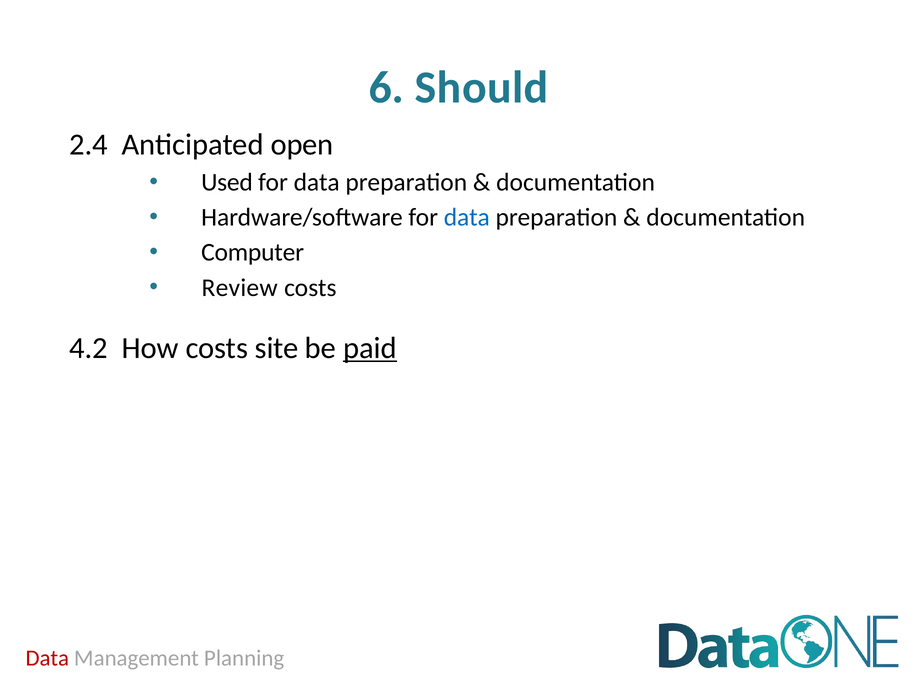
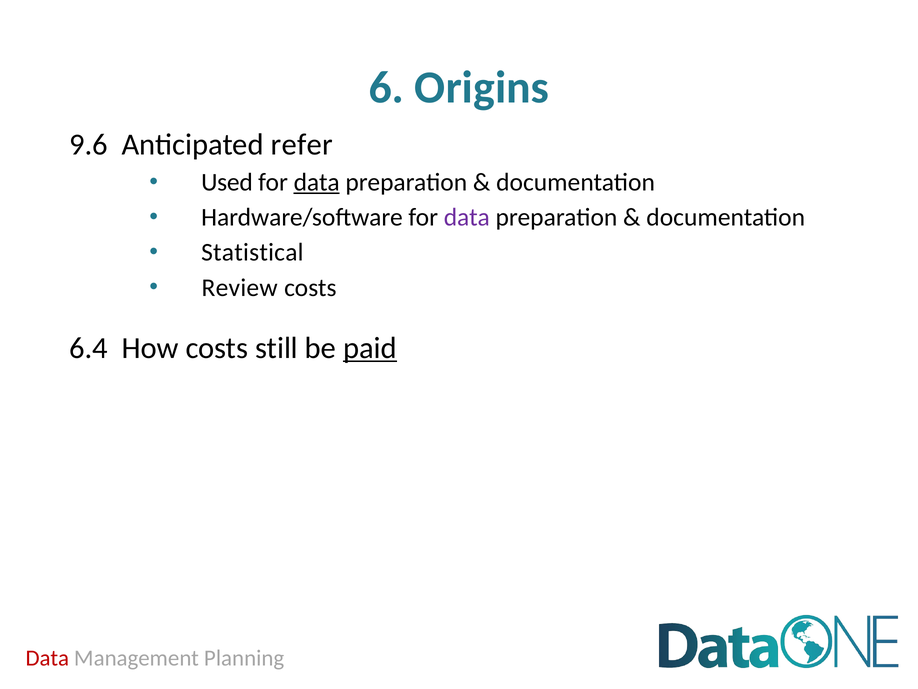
Should: Should -> Origins (482, 87)
2.4: 2.4 -> 9.6 (88, 145)
open: open -> refer (302, 145)
data underline: none -> present (317, 182)
data colour: blue -> purple (467, 217)
Computer: Computer -> Statistical (252, 252)
4.2: 4.2 -> 6.4 (88, 348)
site: site -> still (276, 348)
